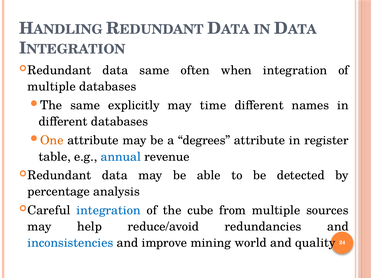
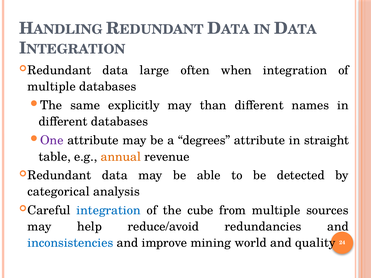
data same: same -> large (154, 70)
time: time -> than (213, 105)
One colour: orange -> purple (52, 141)
register: register -> straight (327, 141)
annual colour: blue -> orange (121, 157)
percentage: percentage -> categorical (59, 192)
